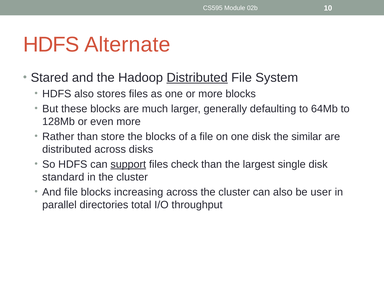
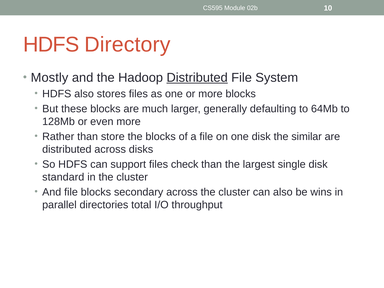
Alternate: Alternate -> Directory (127, 45)
Stared: Stared -> Mostly (50, 78)
support underline: present -> none (128, 164)
increasing: increasing -> secondary (139, 192)
user: user -> wins (321, 192)
